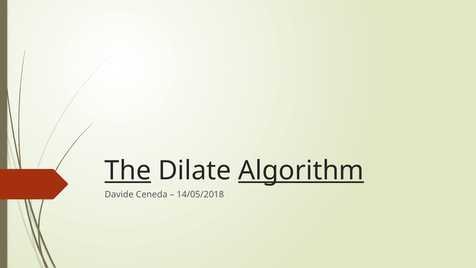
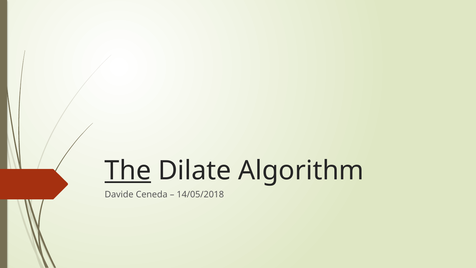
Algorithm underline: present -> none (301, 171)
